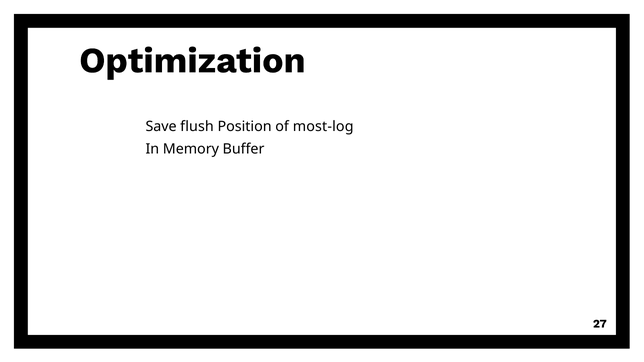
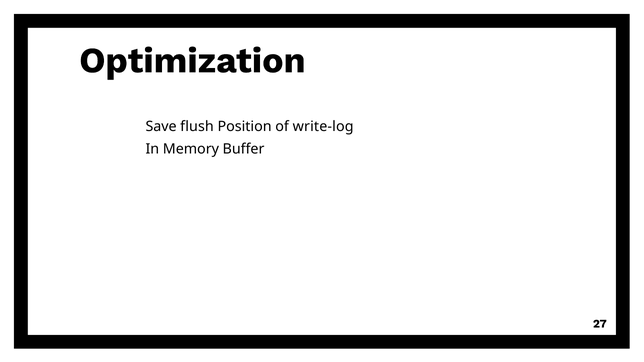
most-log: most-log -> write-log (323, 127)
